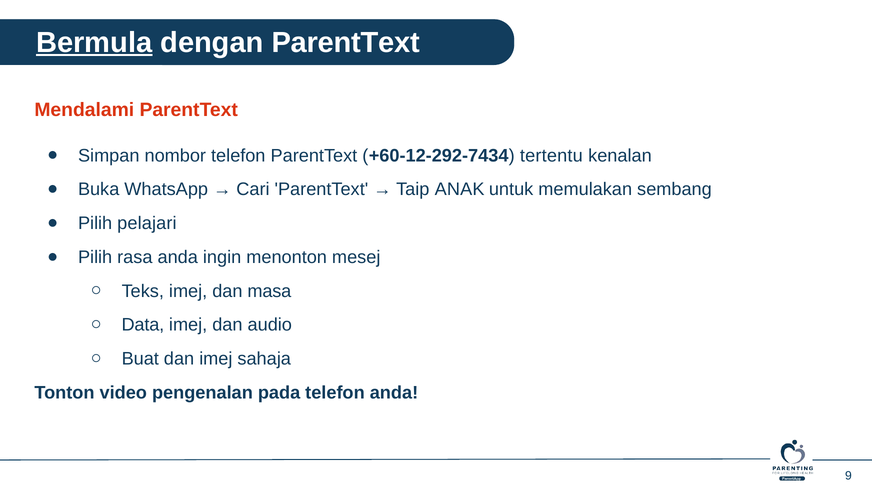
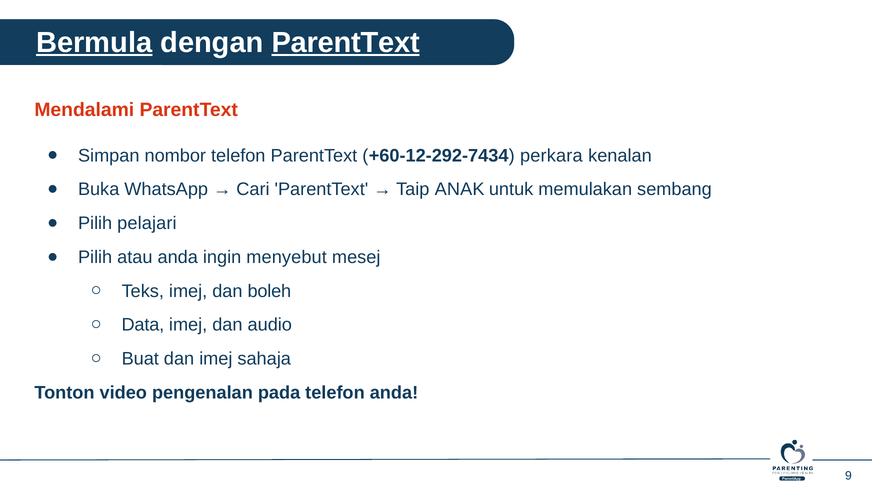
ParentText underline: none -> present (346, 43)
tertentu: tertentu -> perkara (551, 156)
rasa: rasa -> atau (135, 257)
menonton: menonton -> menyebut (287, 257)
masa: masa -> boleh (269, 291)
